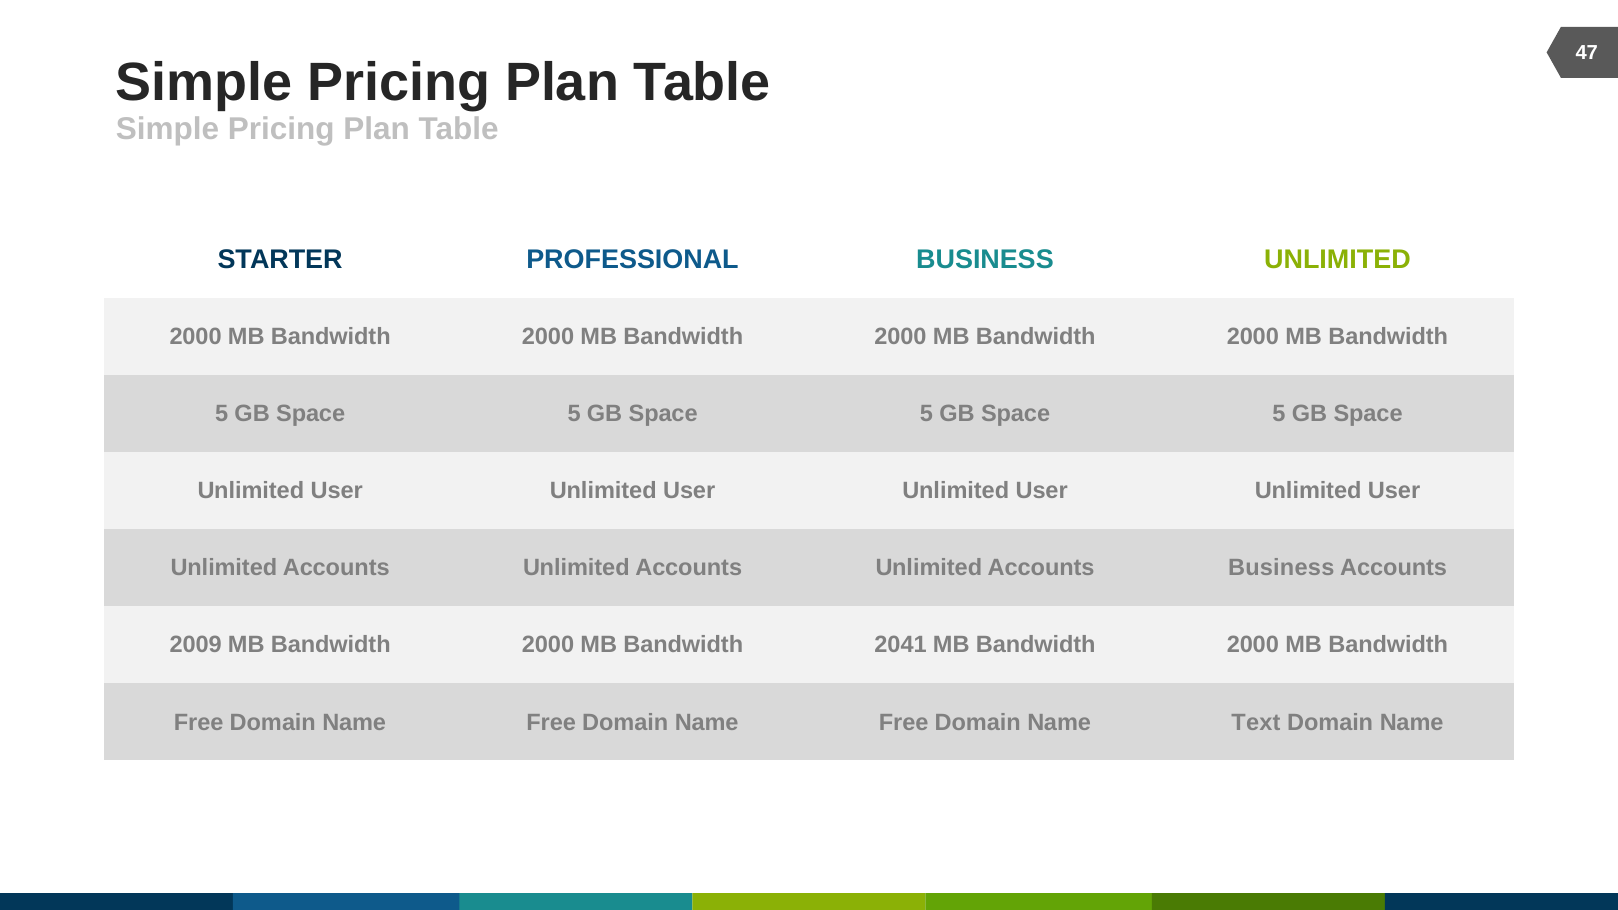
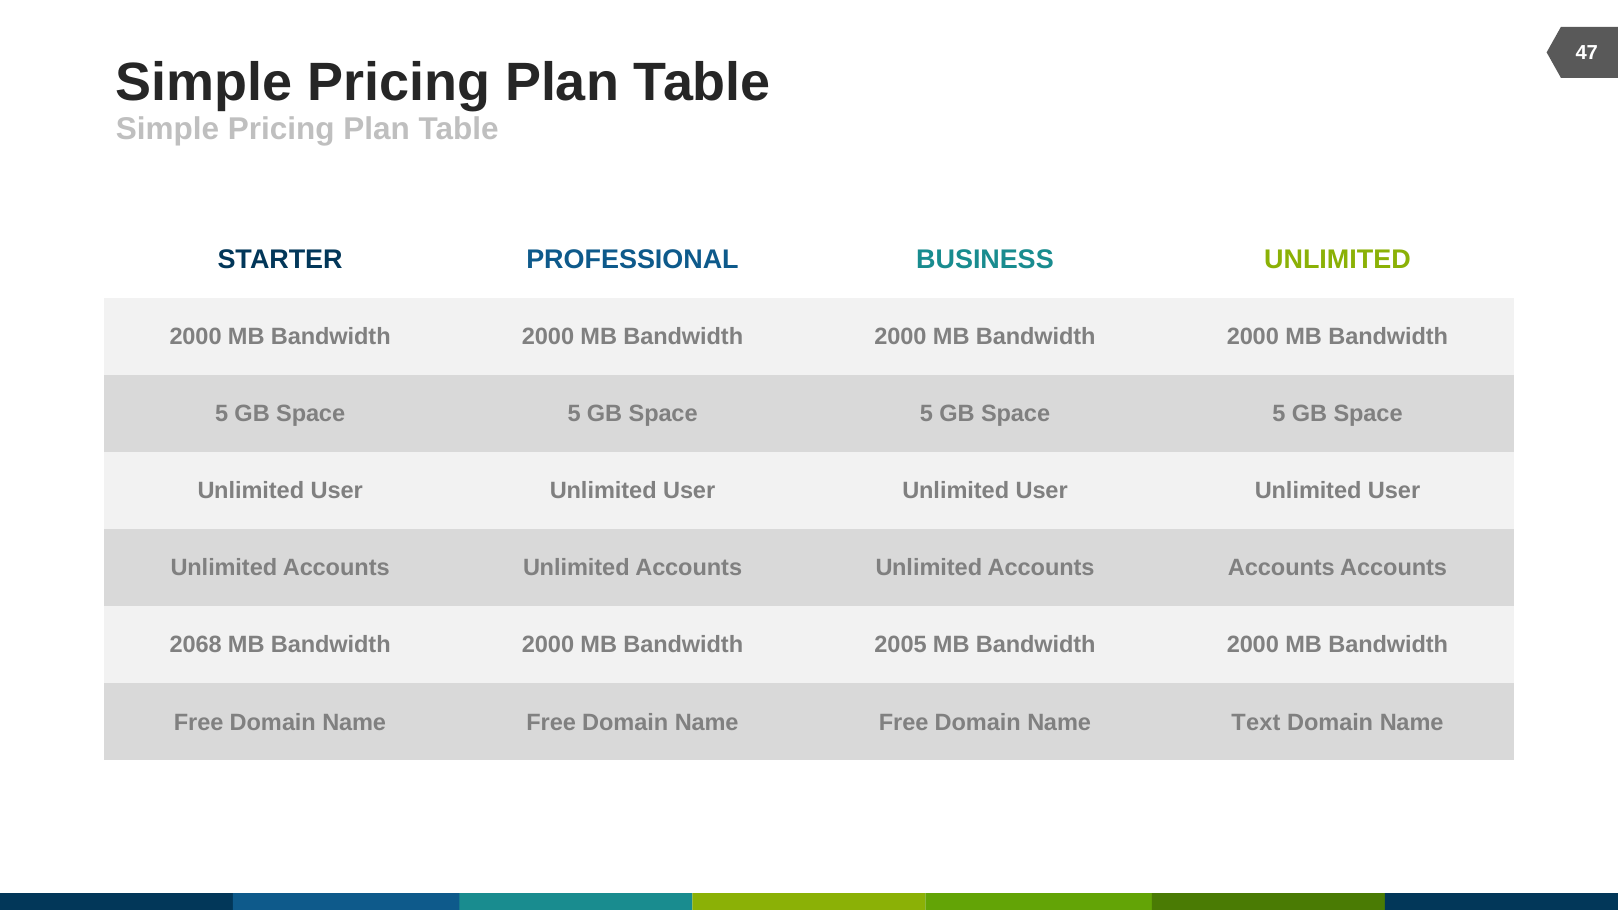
Unlimited Accounts Business: Business -> Accounts (1281, 568)
2009: 2009 -> 2068 (196, 645)
2041: 2041 -> 2005 (901, 645)
